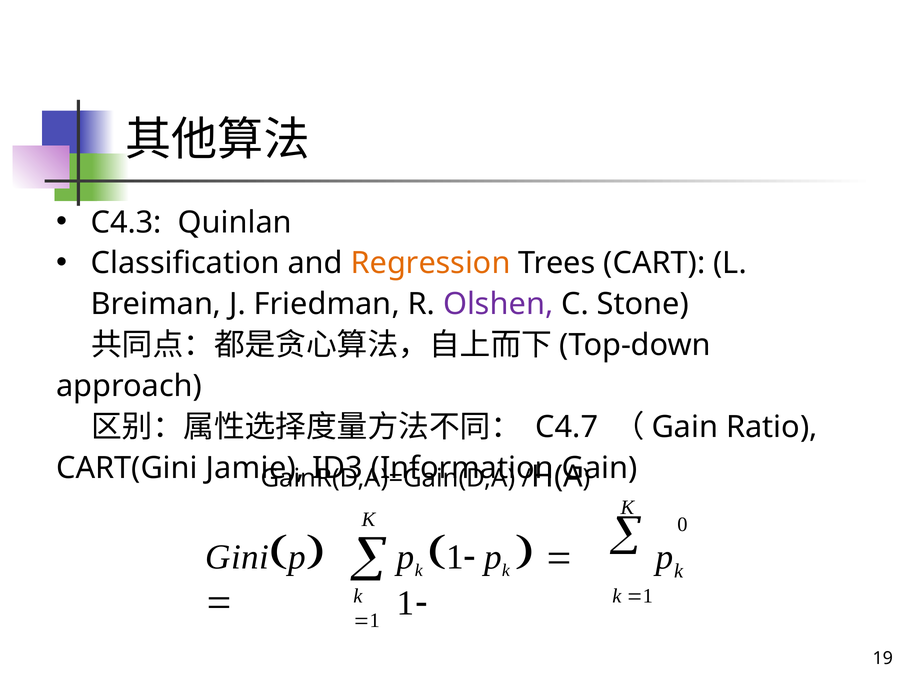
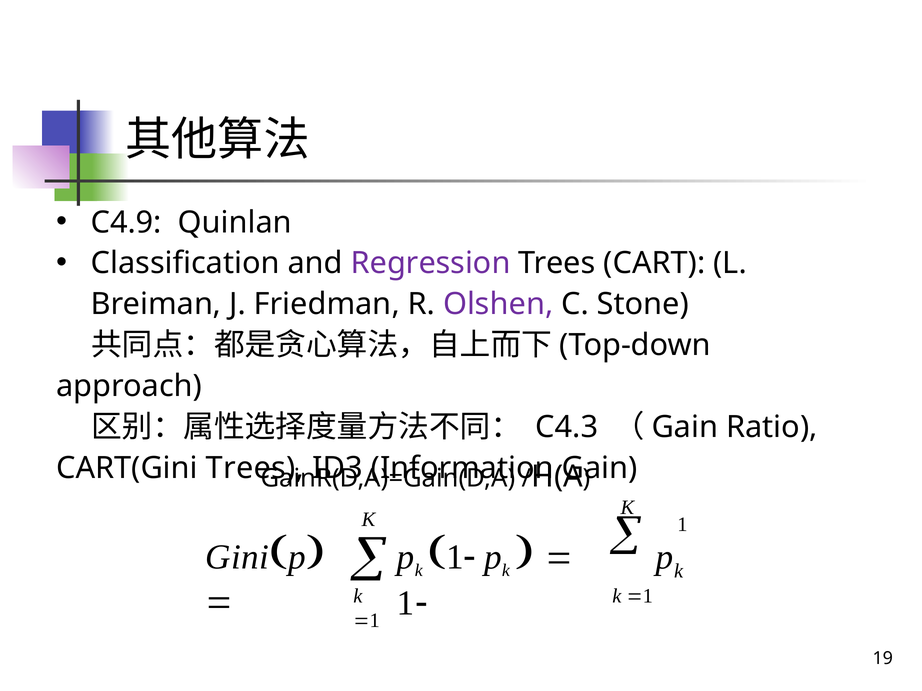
C4.3: C4.3 -> C4.9 (126, 223)
Regression colour: orange -> purple (431, 264)
C4.7: C4.7 -> C4.3 (567, 427)
CART(Gini Jamie: Jamie -> Trees (255, 468)
0: 0 -> 1 (682, 525)
